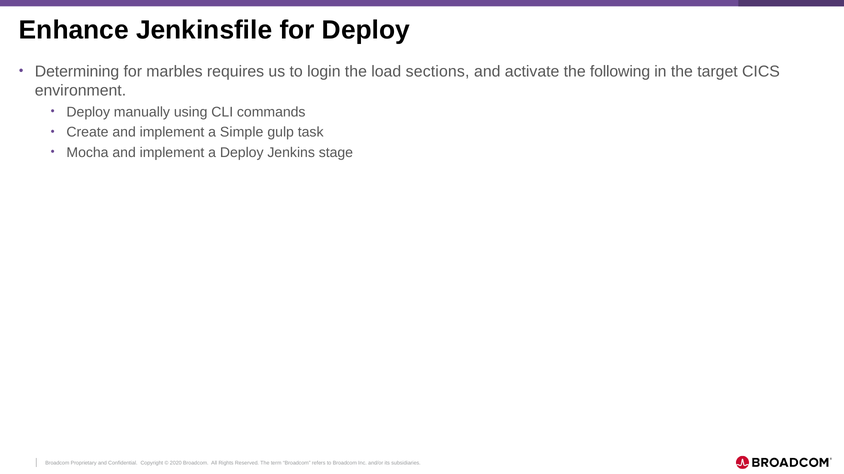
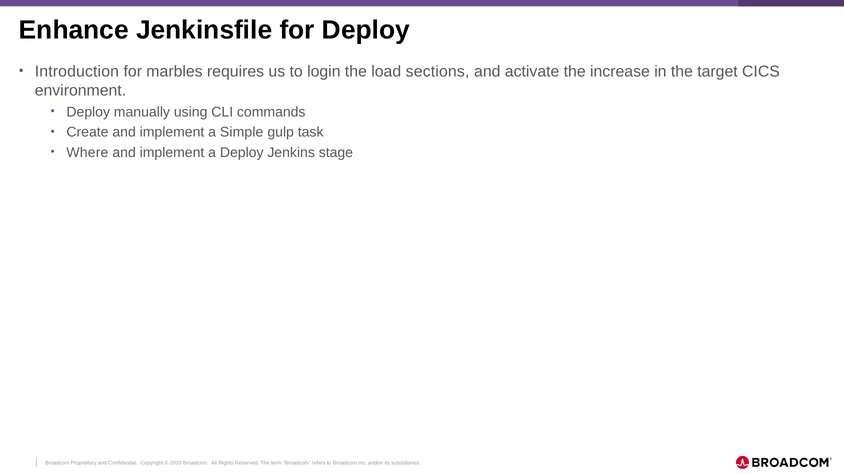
Determining: Determining -> Introduction (77, 72)
following: following -> increase (620, 72)
Mocha: Mocha -> Where (87, 153)
